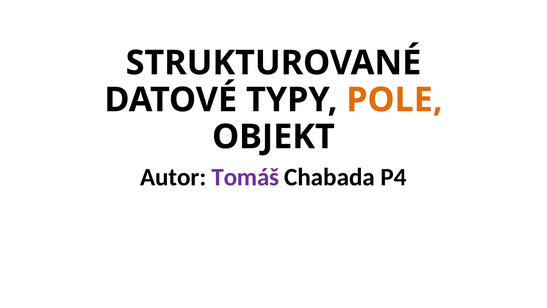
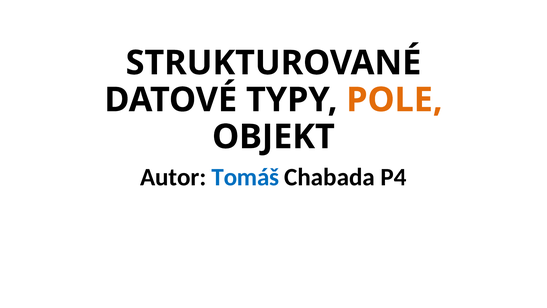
Tomáš colour: purple -> blue (245, 177)
